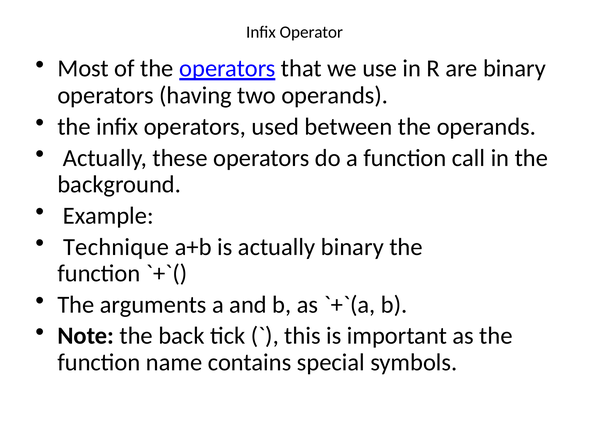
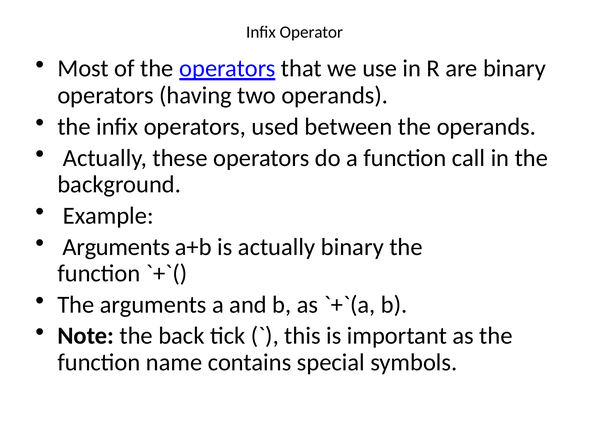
Technique: Technique -> Arguments (116, 247)
